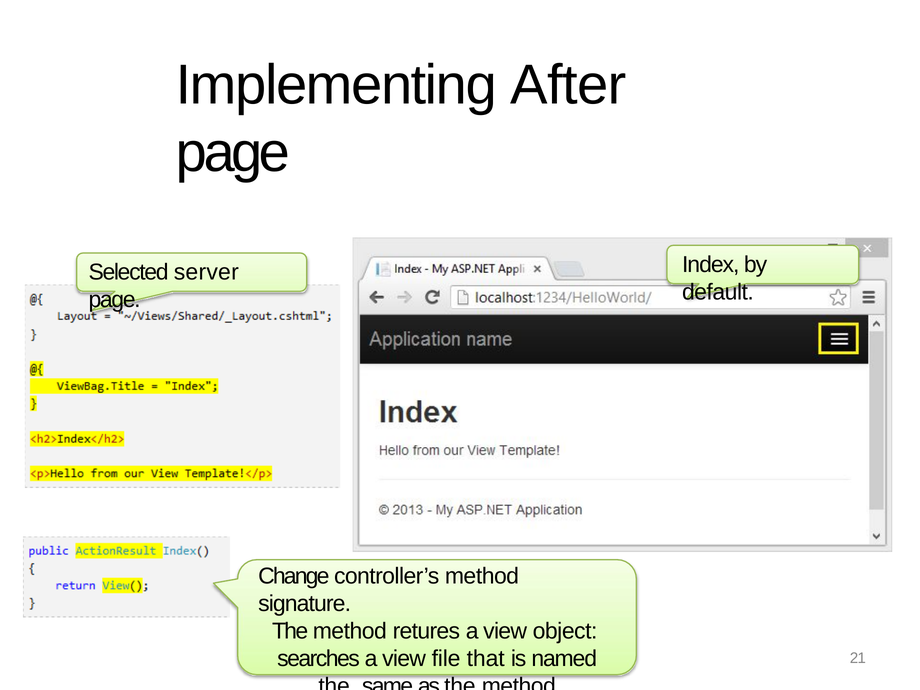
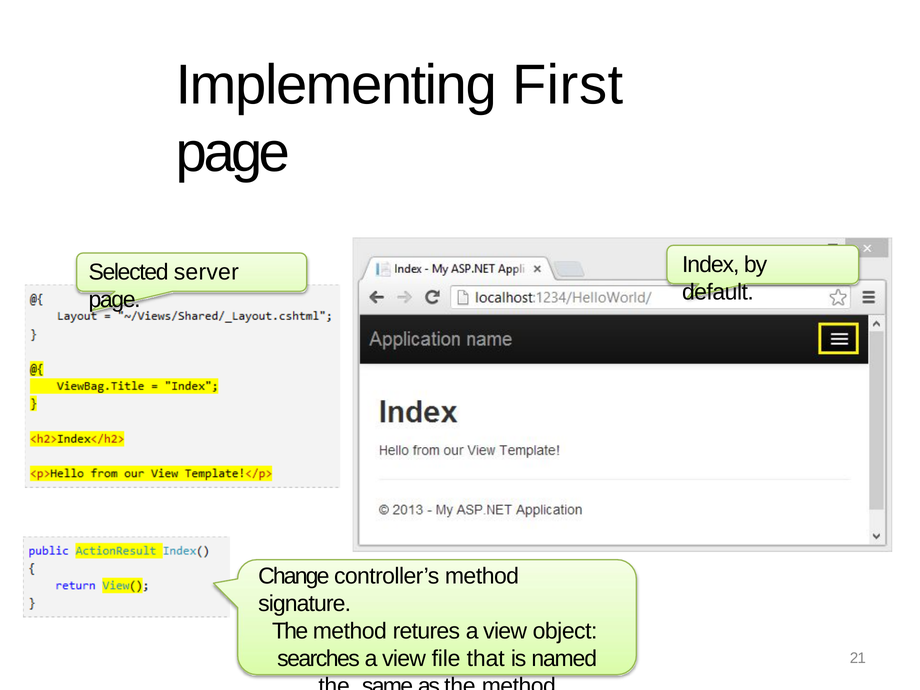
After: After -> First (568, 85)
